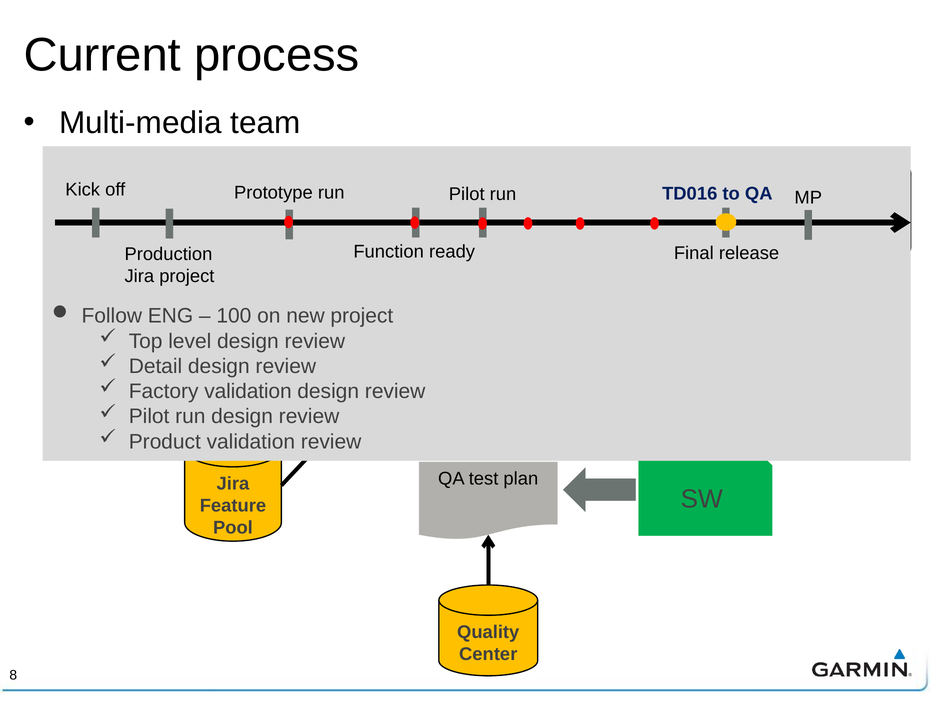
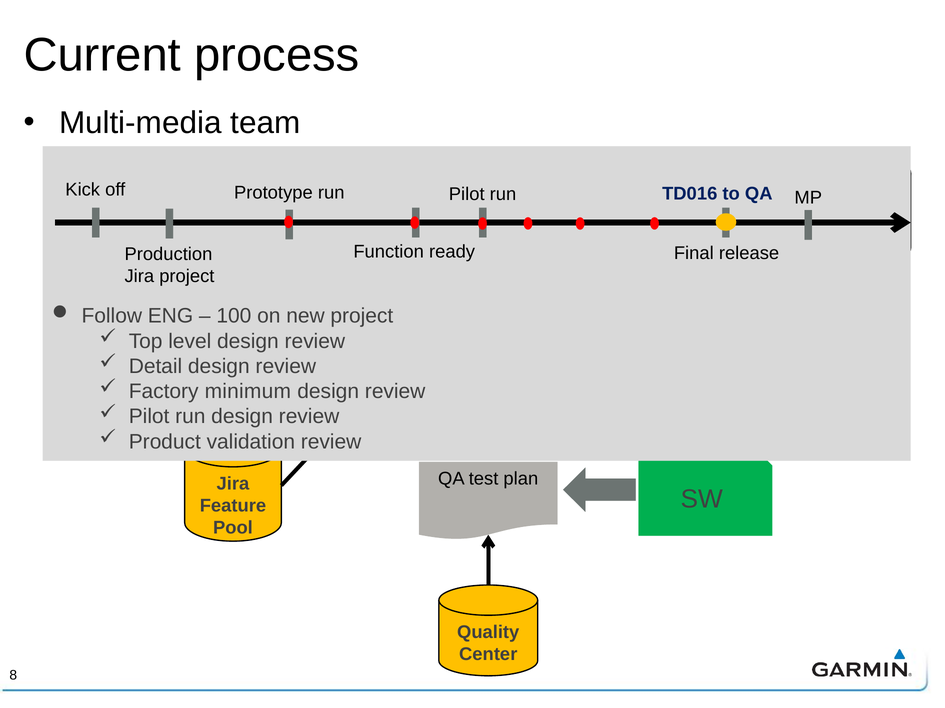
Factory validation: validation -> minimum (248, 392)
